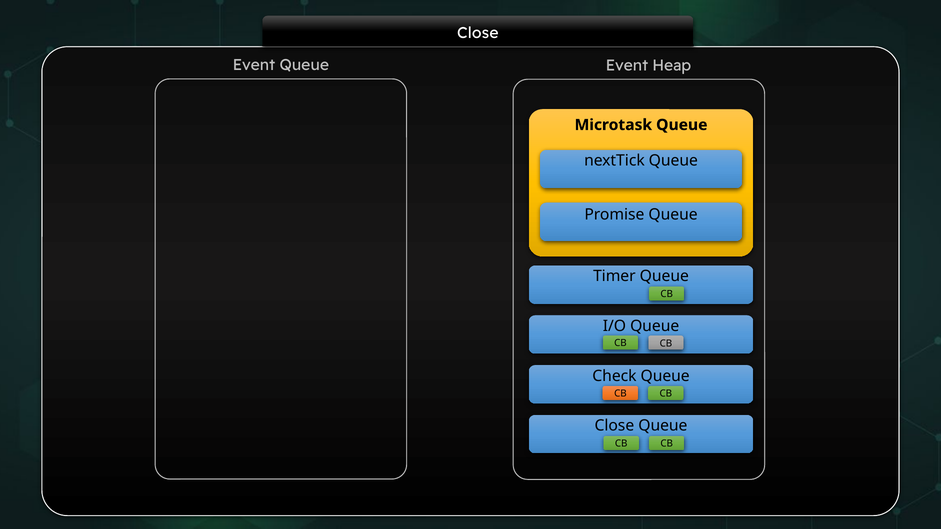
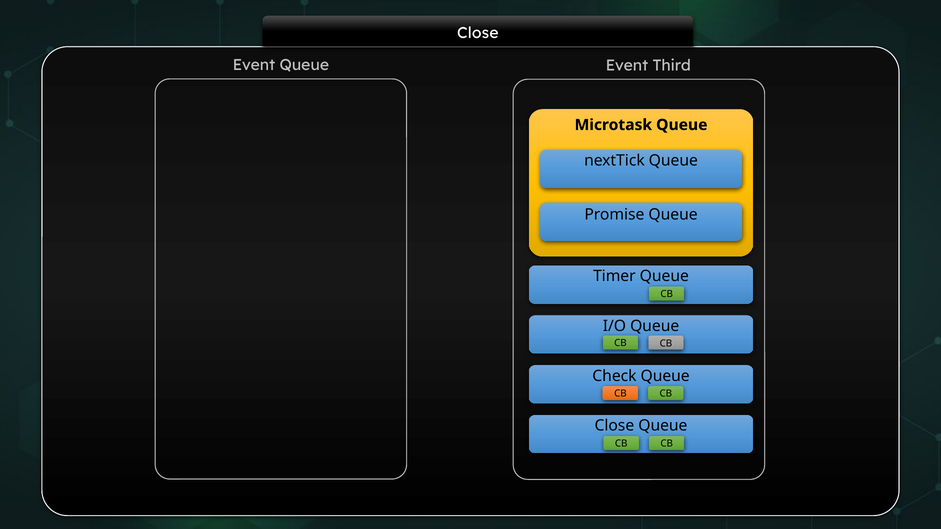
Heap: Heap -> Third (672, 66)
